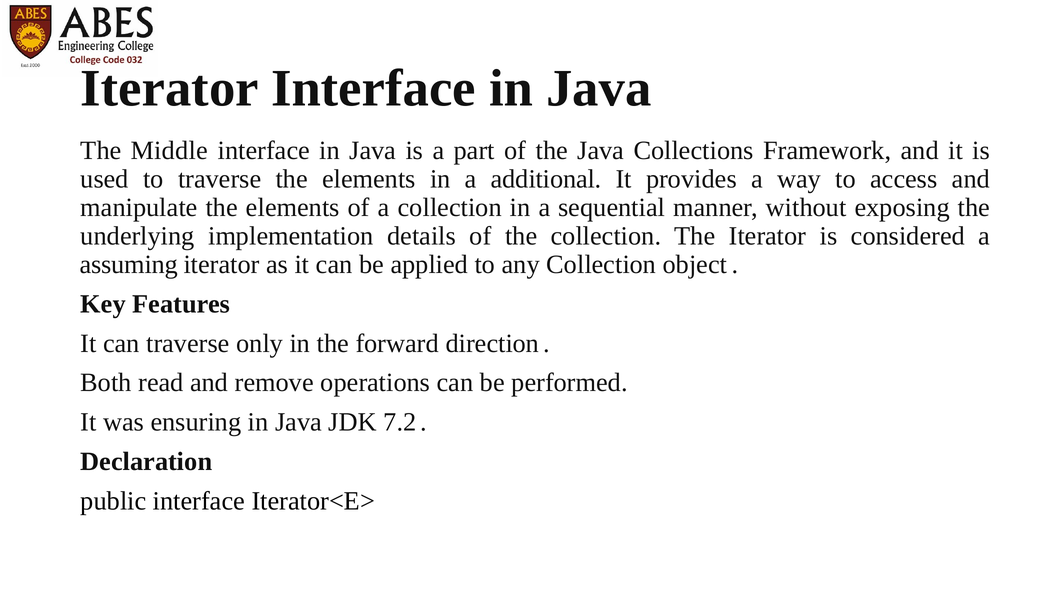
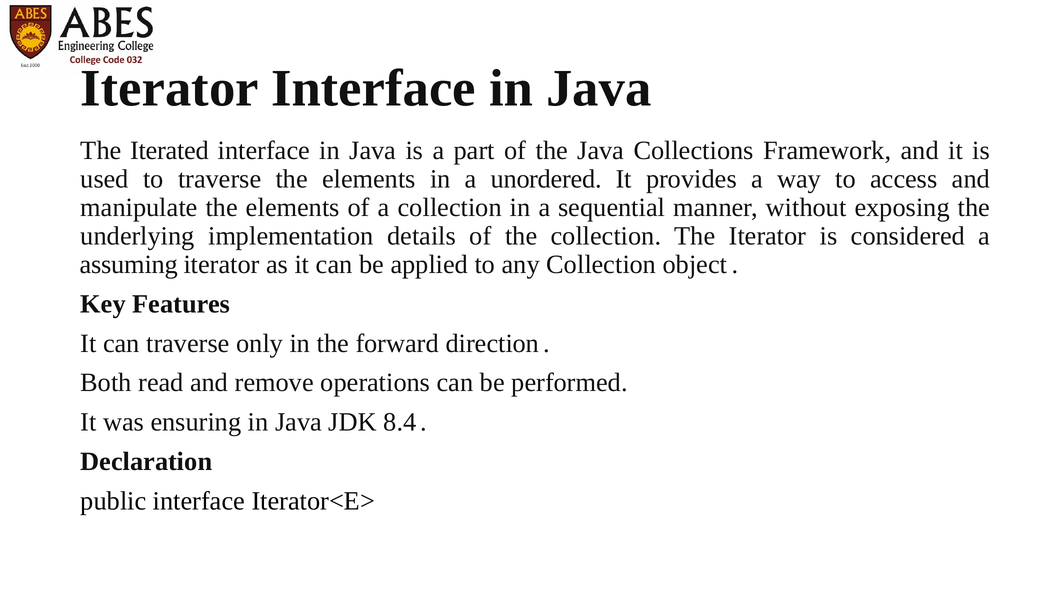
Middle: Middle -> Iterated (170, 151)
additional: additional -> unordered (546, 179)
7.2: 7.2 -> 8.4 (400, 423)
